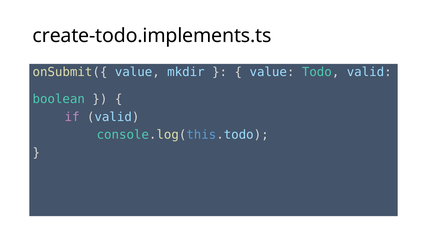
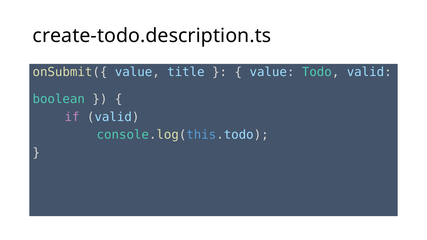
create-todo.implements.ts: create-todo.implements.ts -> create-todo.description.ts (152, 36)
mkdir: mkdir -> title (186, 72)
